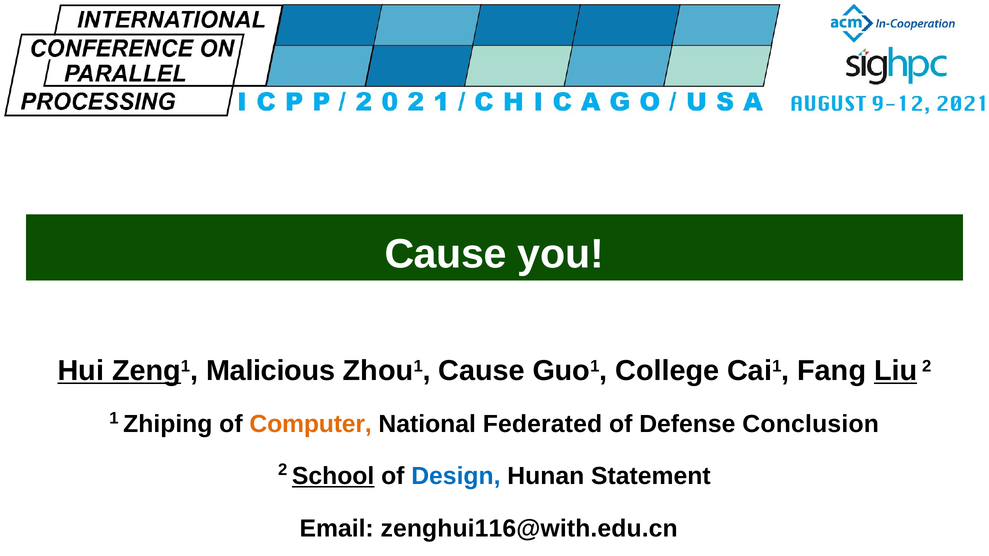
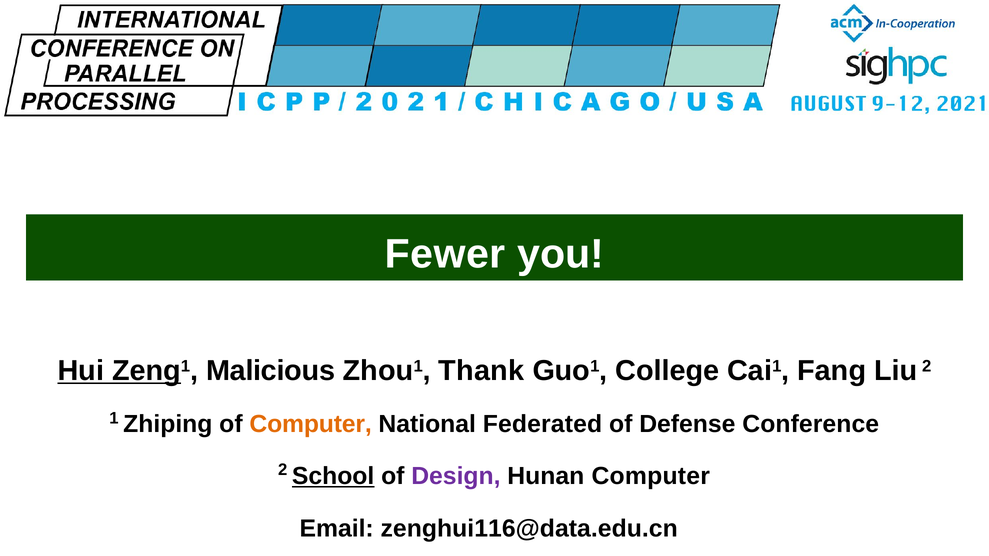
Cause: Cause -> Fewer (445, 254)
Zhou1 Cause: Cause -> Thank (481, 371)
Liu underline: present -> none (896, 371)
Conclusion: Conclusion -> Conference (811, 424)
Design colour: blue -> purple (456, 476)
Hunan Statement: Statement -> Computer (651, 476)
zenghui116@with.edu.cn: zenghui116@with.edu.cn -> zenghui116@data.edu.cn (529, 529)
